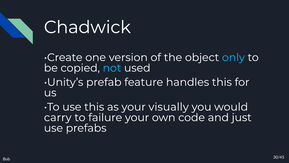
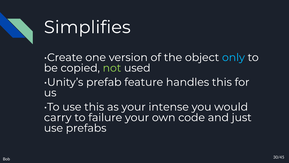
Chadwick: Chadwick -> Simplifies (87, 27)
not colour: light blue -> light green (112, 68)
visually: visually -> intense (169, 107)
